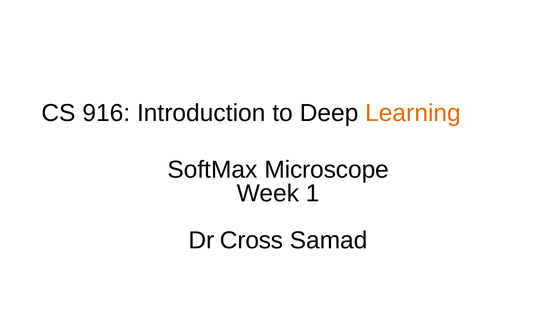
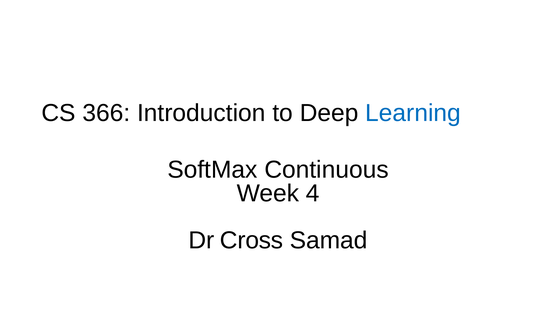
916: 916 -> 366 (106, 113)
Learning colour: orange -> blue (413, 113)
Microscope: Microscope -> Continuous (327, 170)
1: 1 -> 4 (313, 193)
